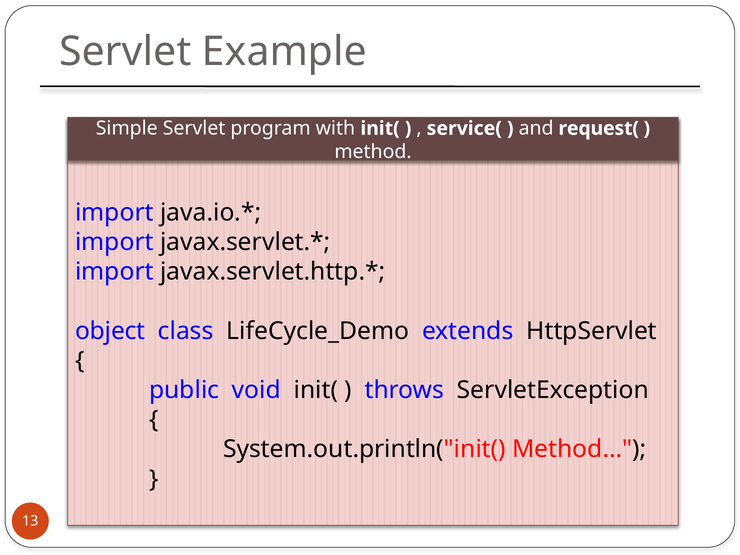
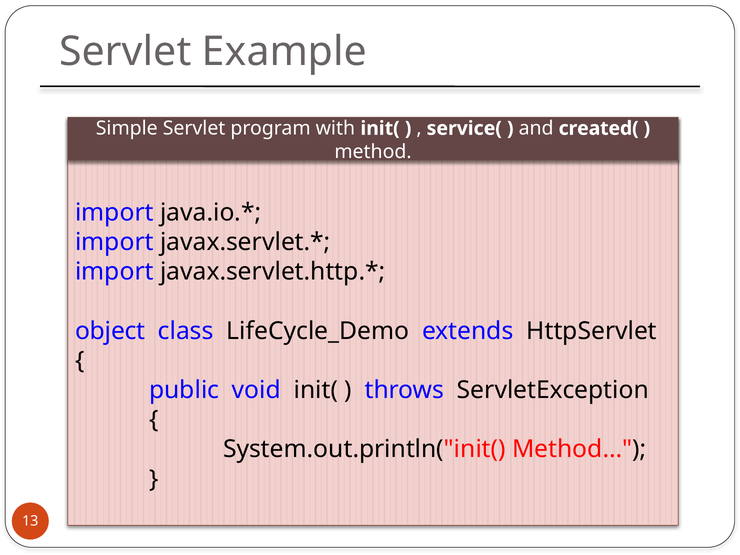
request(: request( -> created( (599, 128)
